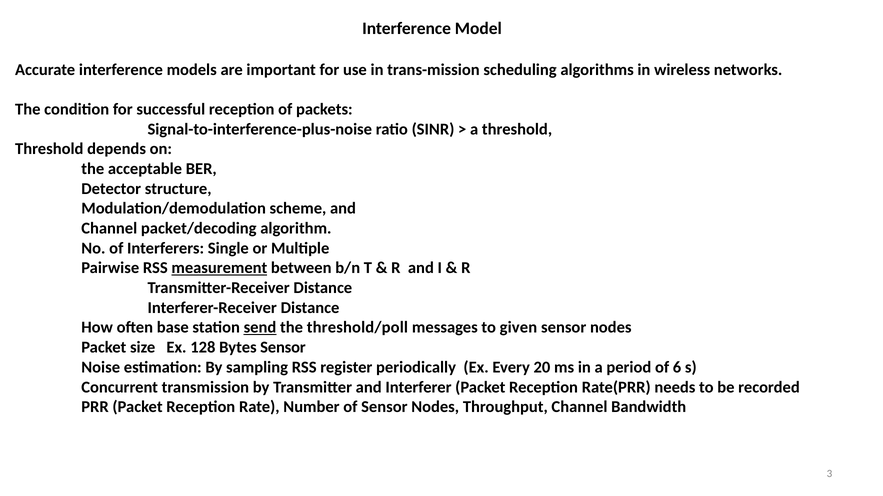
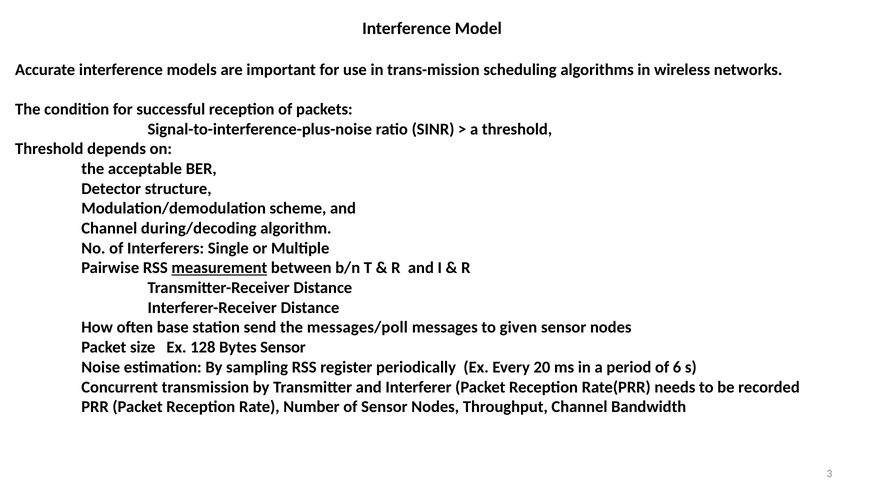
packet/decoding: packet/decoding -> during/decoding (199, 229)
send underline: present -> none (260, 328)
threshold/poll: threshold/poll -> messages/poll (357, 328)
